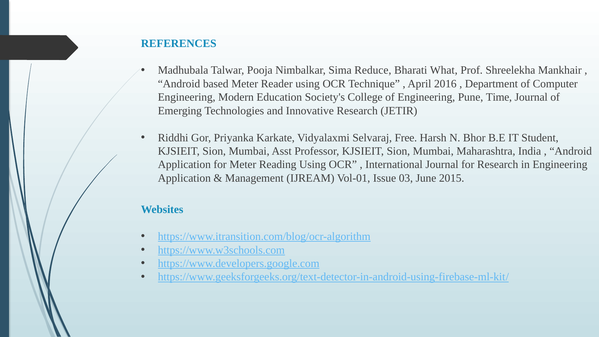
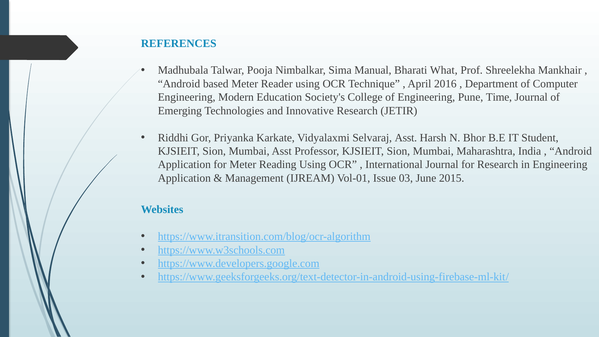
Reduce: Reduce -> Manual (373, 70)
Selvaraj Free: Free -> Asst (406, 138)
